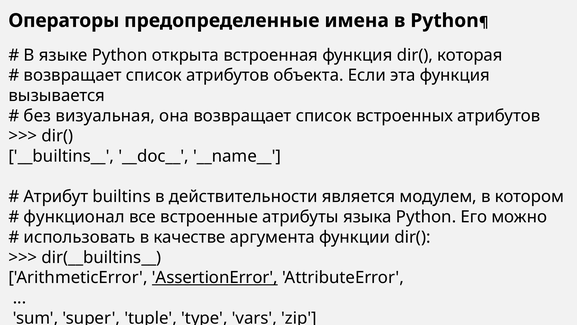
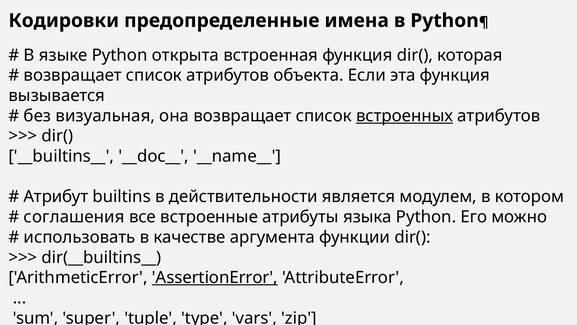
Операторы: Операторы -> Кодировки (64, 21)
встроенных underline: none -> present (405, 116)
функционал: функционал -> соглашения (74, 217)
